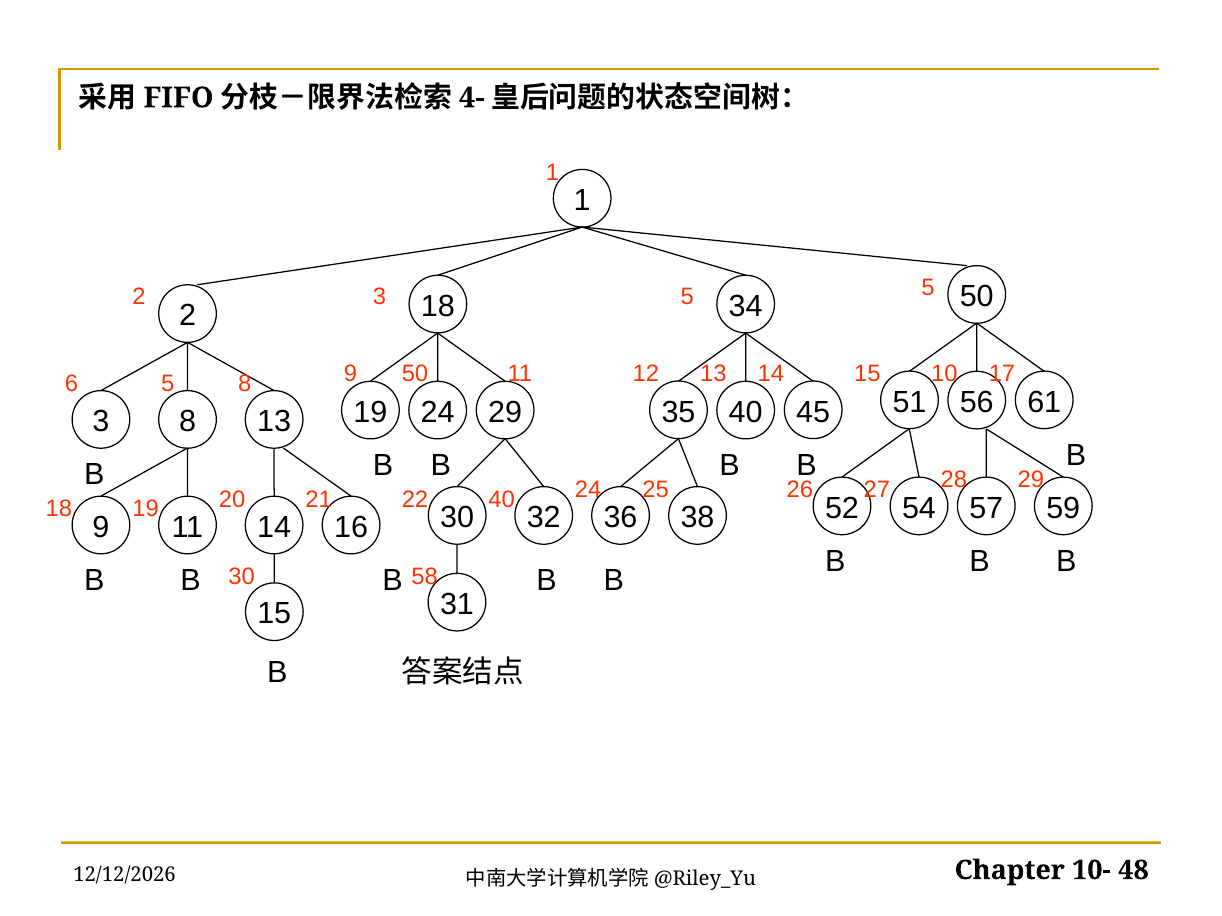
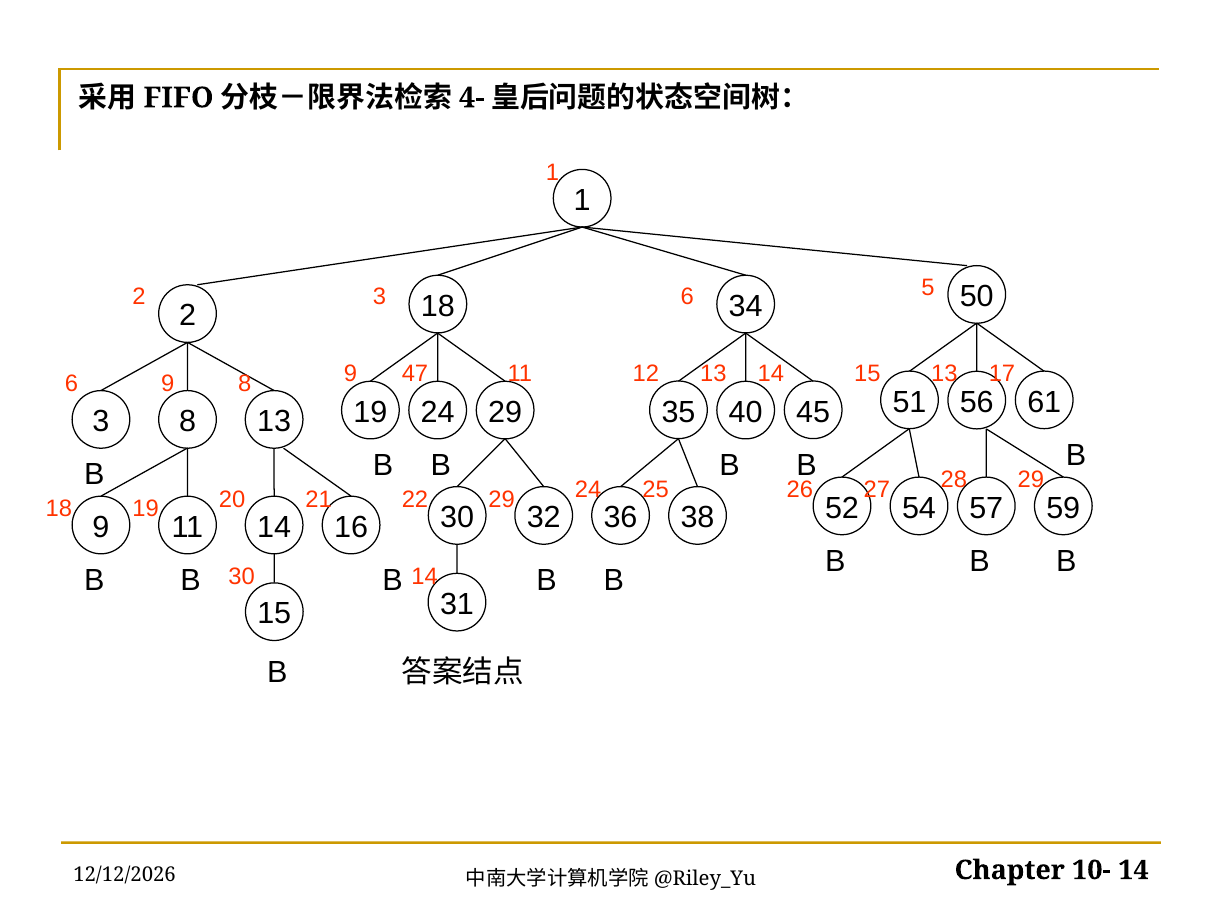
3 5: 5 -> 6 (687, 297)
6 5: 5 -> 9 (168, 384)
9 50: 50 -> 47 (415, 374)
15 10: 10 -> 13 (944, 374)
22 40: 40 -> 29 (502, 499)
30 58: 58 -> 14 (425, 577)
10- 48: 48 -> 14 (1133, 871)
